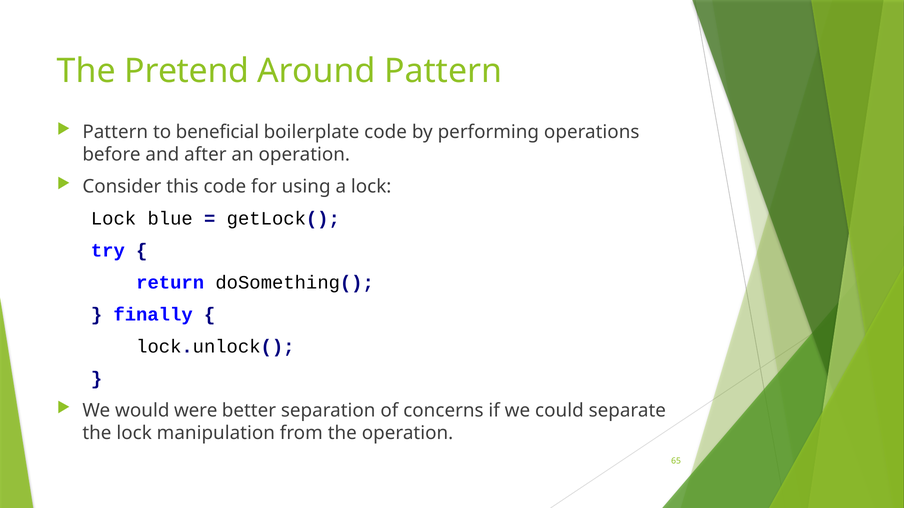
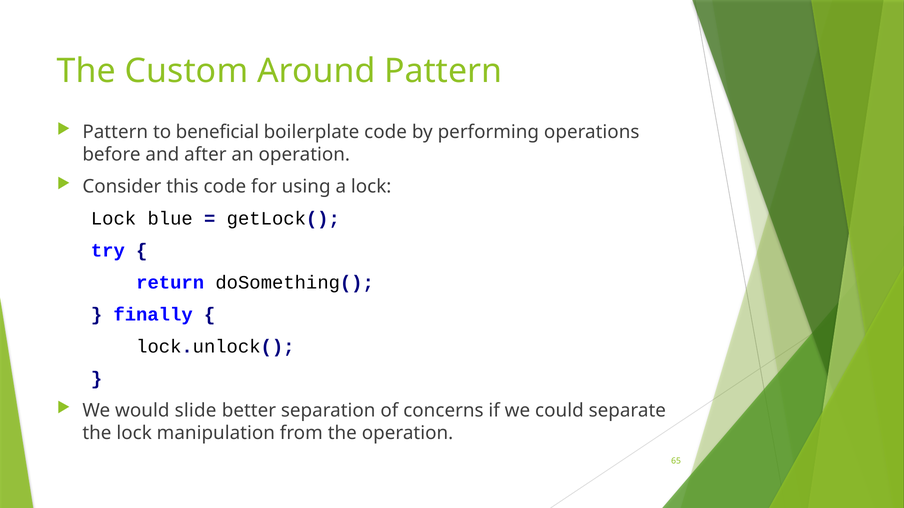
Pretend: Pretend -> Custom (186, 71)
were: were -> slide (196, 411)
